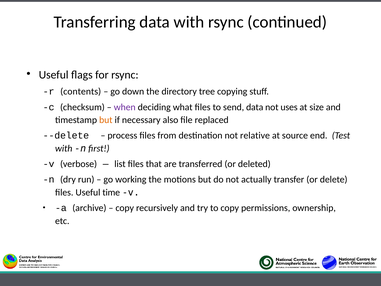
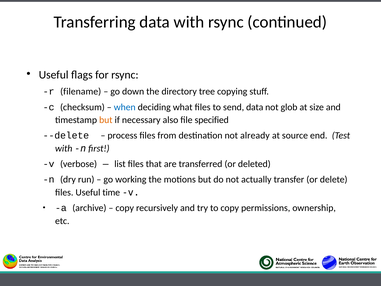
contents: contents -> filename (81, 91)
when colour: purple -> blue (125, 107)
uses: uses -> glob (289, 107)
replaced: replaced -> specified (212, 120)
relative: relative -> already (255, 135)
